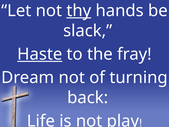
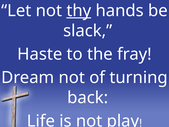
Haste underline: present -> none (40, 54)
